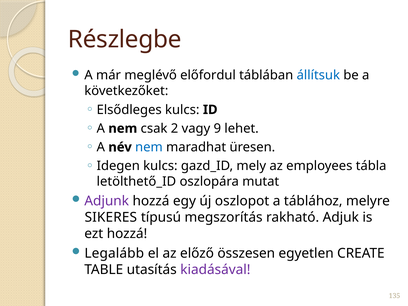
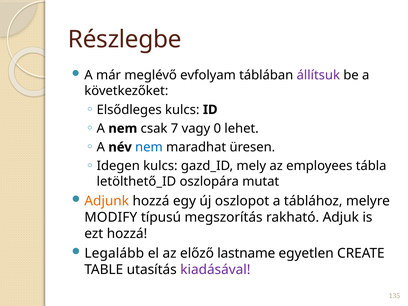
előfordul: előfordul -> evfolyam (208, 75)
állítsuk colour: blue -> purple (318, 75)
2: 2 -> 7 (175, 128)
9: 9 -> 0 (217, 128)
Adjunk colour: purple -> orange (107, 201)
SIKERES: SIKERES -> MODIFY (111, 217)
összesen: összesen -> lastname (246, 253)
